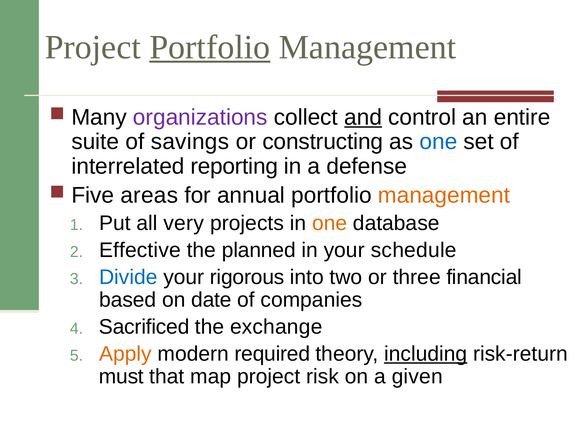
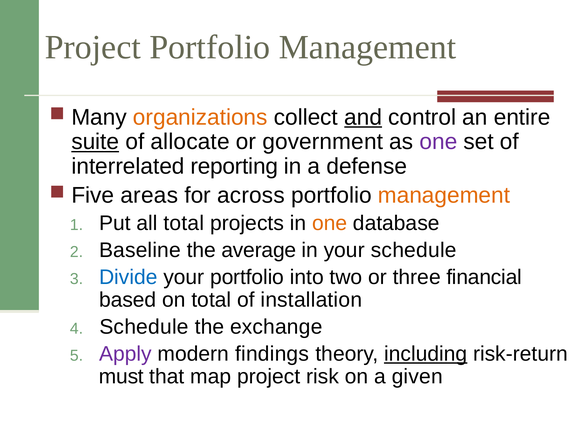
Portfolio underline: present -> none (210, 47)
organizations colour: purple -> orange (200, 117)
suite underline: none -> present (95, 142)
savings: savings -> allocate (190, 142)
constructing: constructing -> government (323, 142)
one colour: blue -> purple (438, 142)
annual: annual -> across (251, 195)
all very: very -> total (184, 223)
Effective: Effective -> Baseline (140, 250)
planned: planned -> average (259, 250)
your rigorous: rigorous -> portfolio (247, 277)
on date: date -> total (211, 299)
companies: companies -> installation (311, 299)
Sacrificed: Sacrificed -> Schedule (144, 326)
Apply colour: orange -> purple (125, 353)
required: required -> findings (272, 353)
